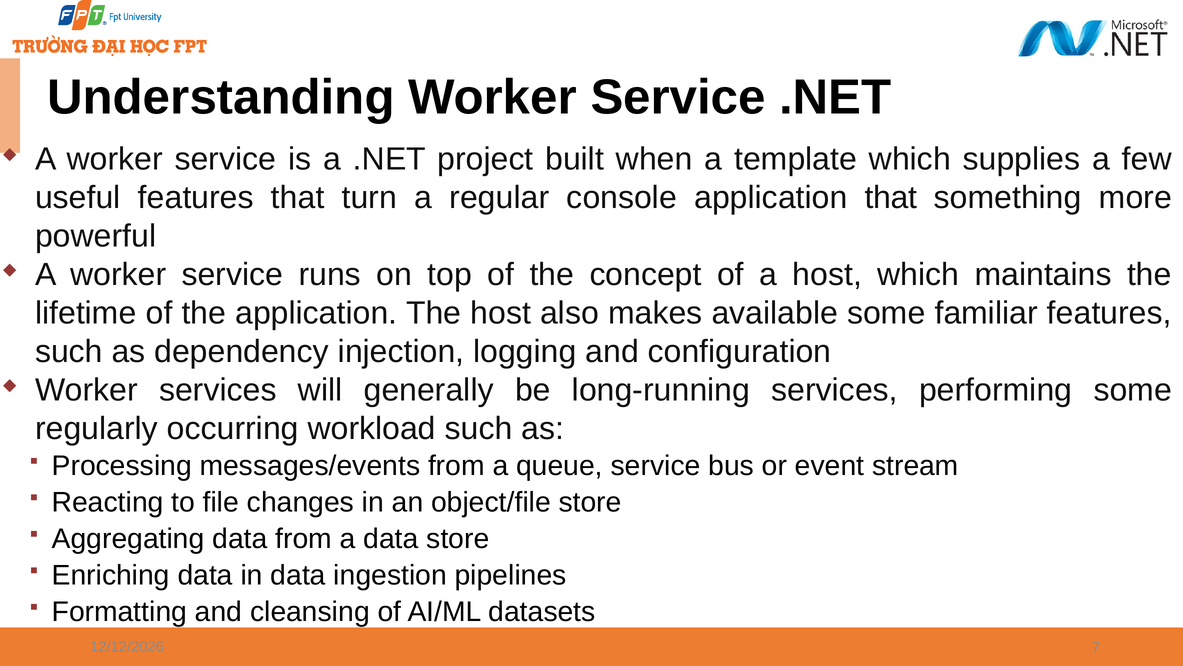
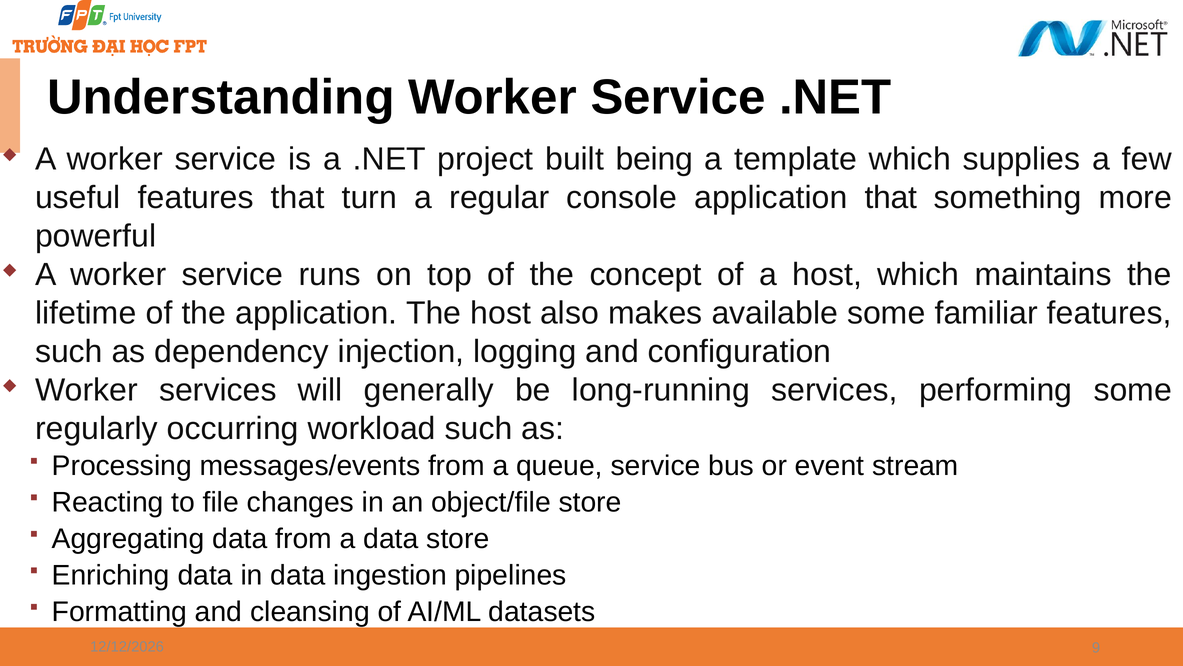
when: when -> being (654, 159)
7: 7 -> 9 (1096, 648)
